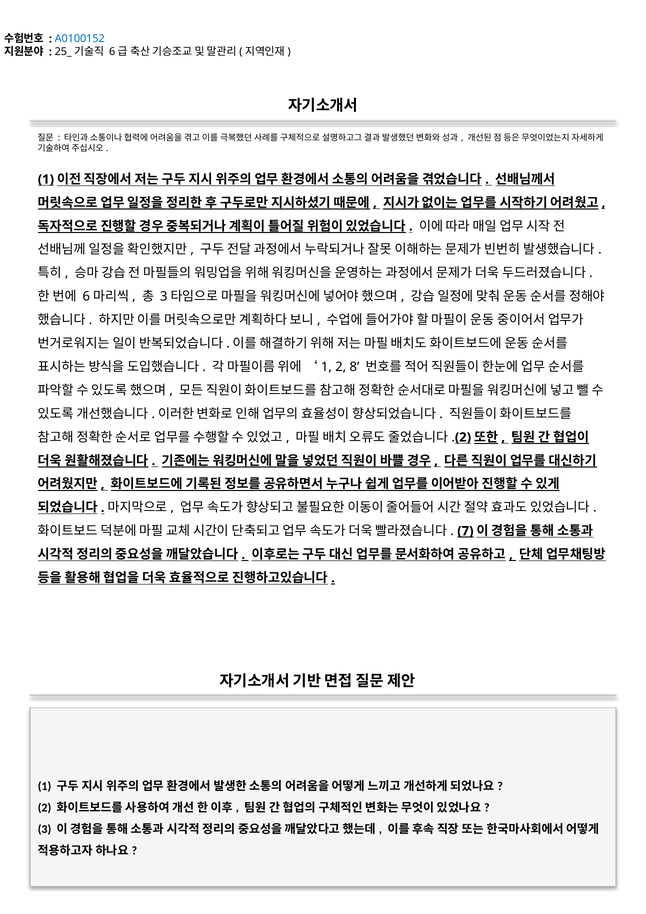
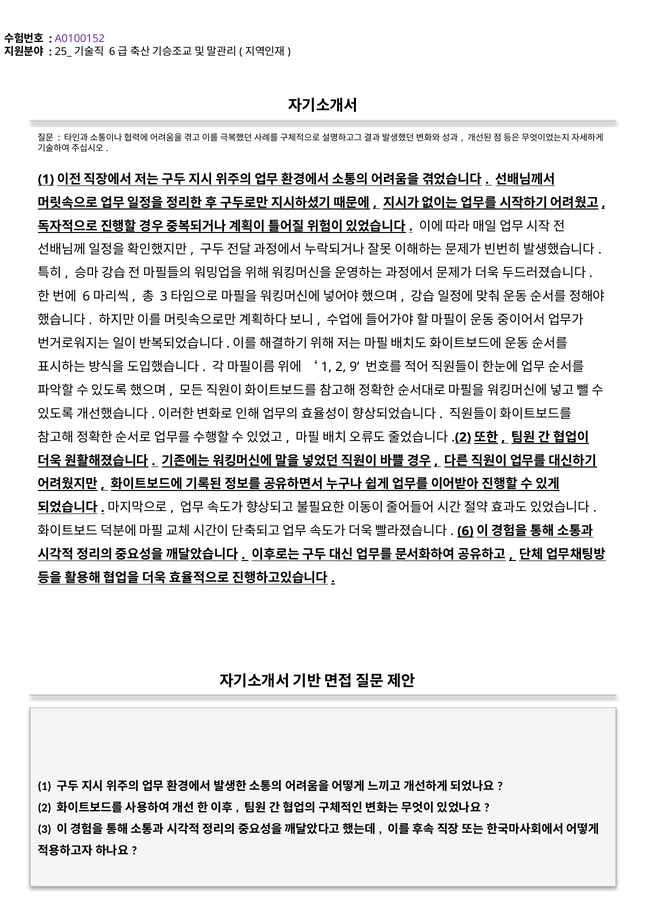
A0100152 colour: blue -> purple (80, 39)
8: 8 -> 9 (354, 367)
7: 7 -> 6 (465, 531)
